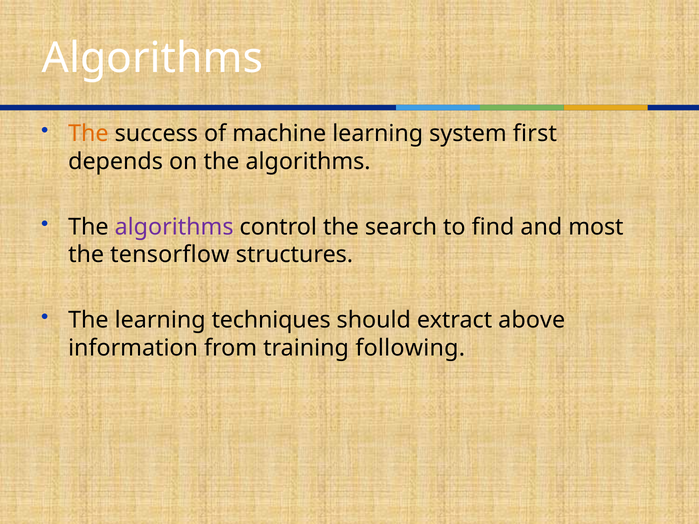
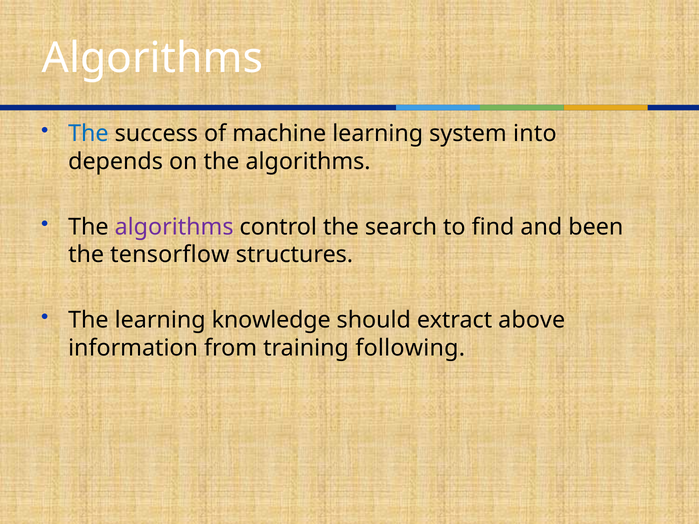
The colour: orange -> blue (88, 134)
first: first -> into (535, 134)
most: most -> been (596, 227)
techniques: techniques -> knowledge (271, 320)
